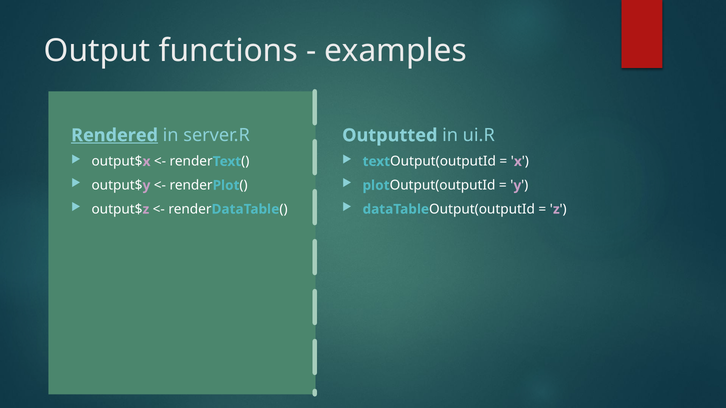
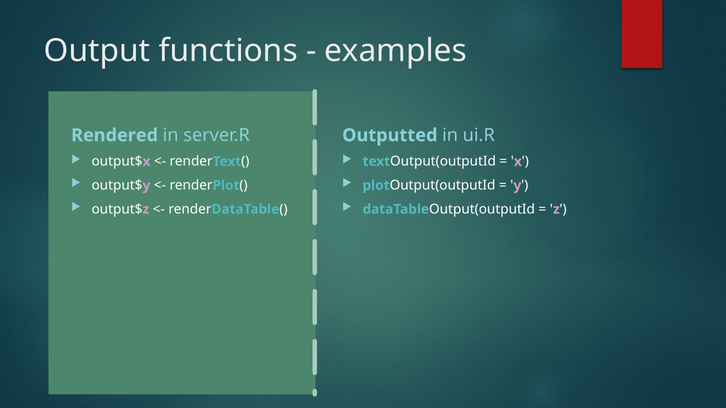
Rendered underline: present -> none (115, 135)
